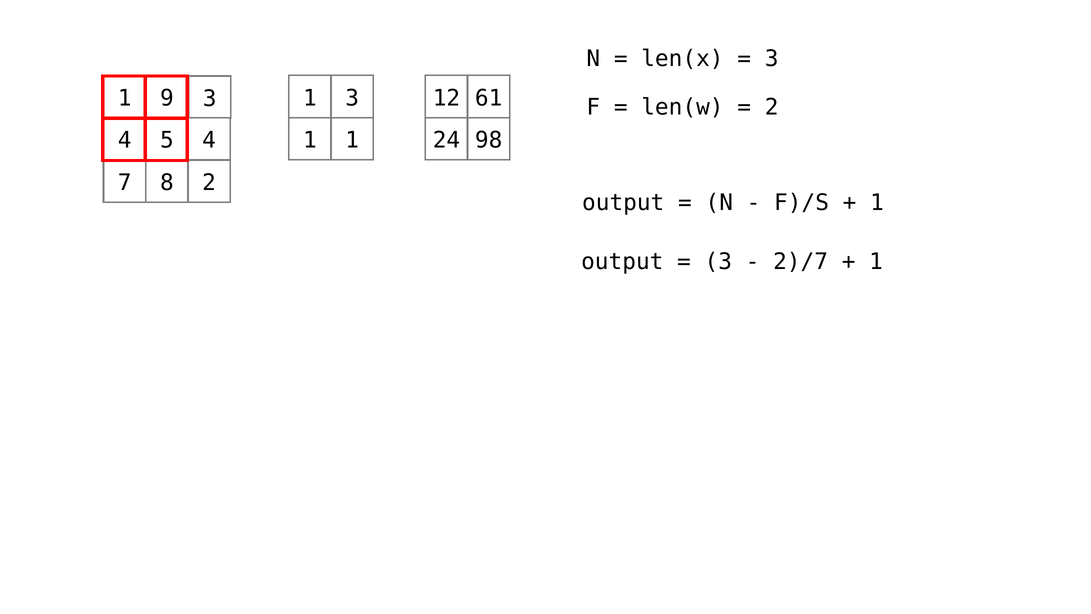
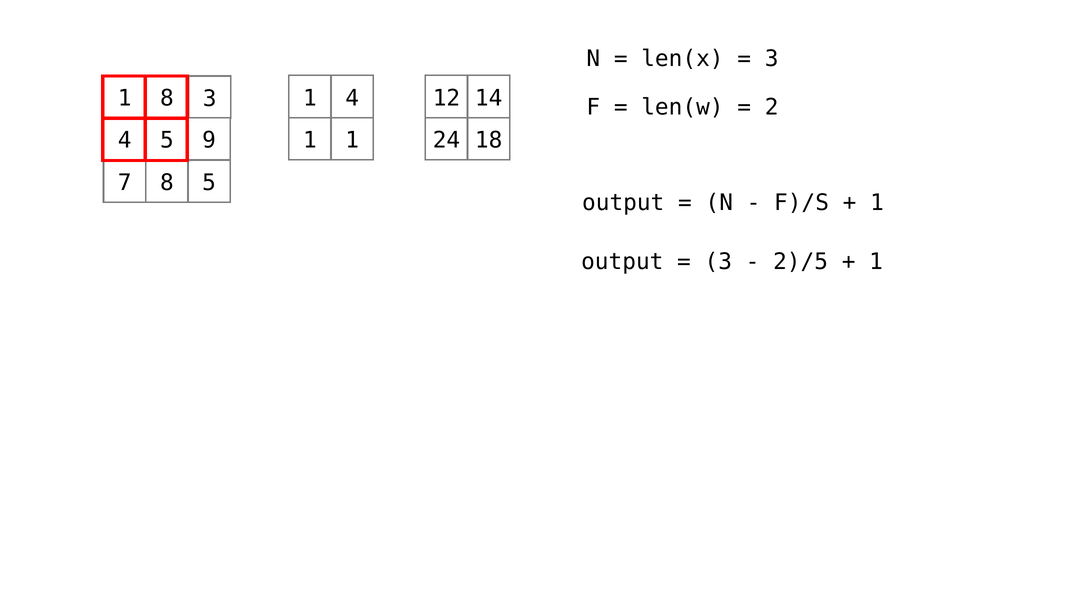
1 9: 9 -> 8 (167, 98)
1 3: 3 -> 4 (352, 98)
61: 61 -> 14 (489, 98)
5 4: 4 -> 9 (209, 140)
98: 98 -> 18 (489, 140)
8 2: 2 -> 5 (209, 183)
2)/7: 2)/7 -> 2)/5 (801, 262)
